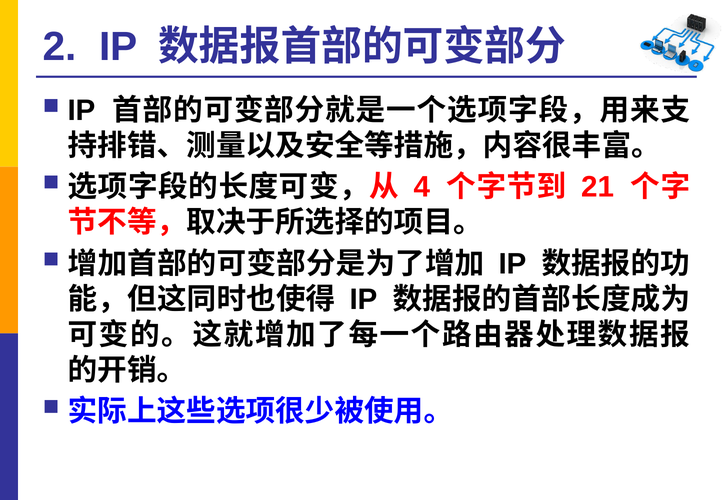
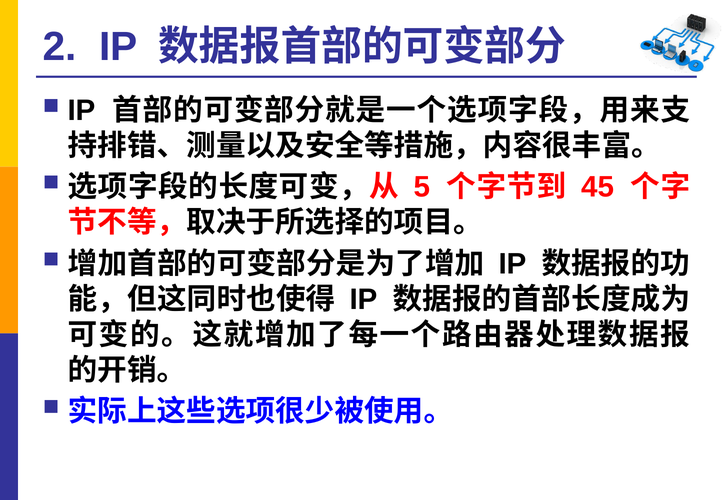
4: 4 -> 5 (422, 187)
21: 21 -> 45 (598, 187)
